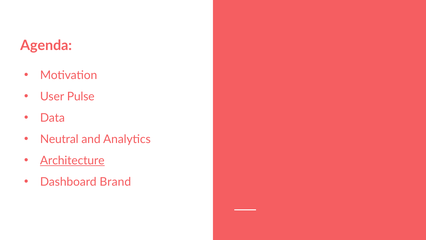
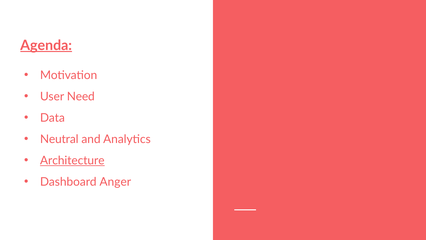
Agenda underline: none -> present (46, 45)
Pulse: Pulse -> Need (81, 96)
Brand: Brand -> Anger (115, 182)
